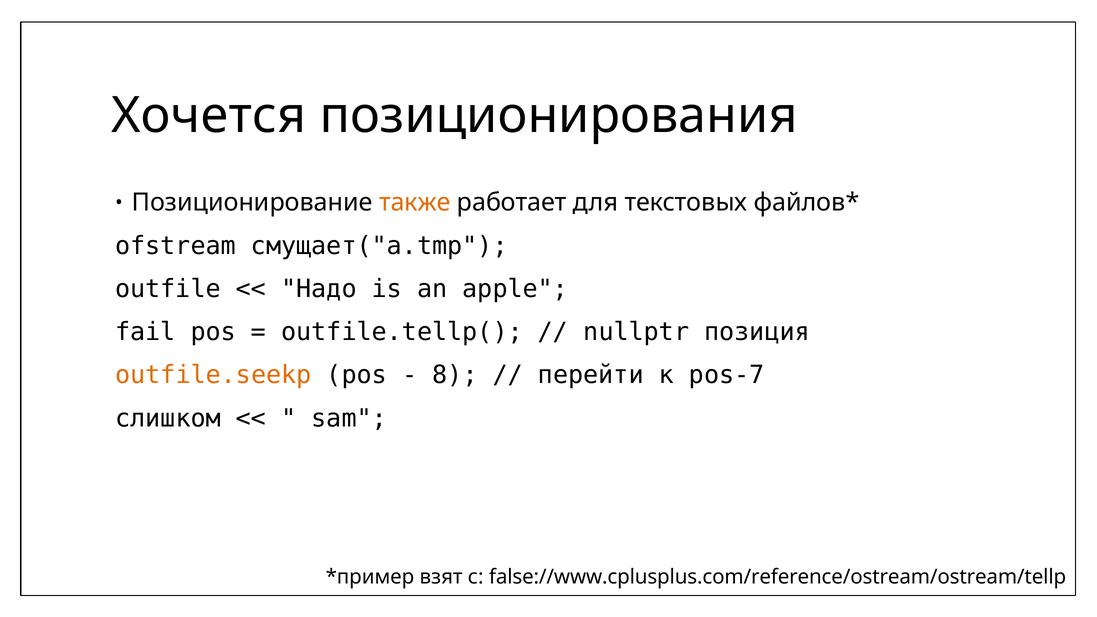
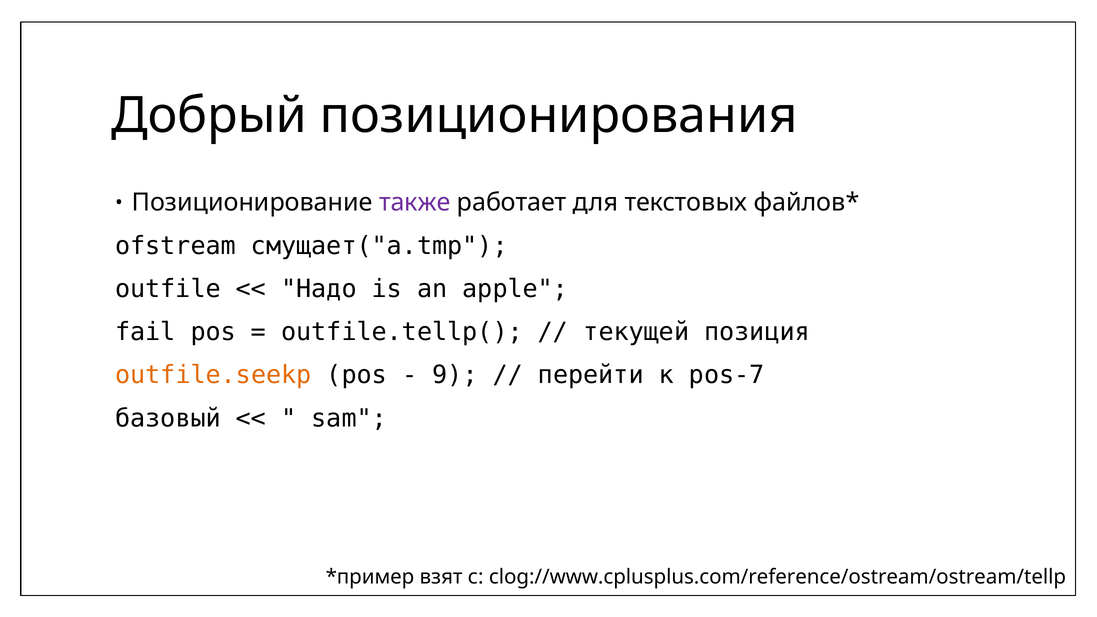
Хочется: Хочется -> Добрый (209, 116)
также colour: orange -> purple (415, 203)
nullptr: nullptr -> текущей (636, 332)
8: 8 -> 9 (455, 375)
слишком: слишком -> базовый (168, 418)
false://www.cplusplus.com/reference/ostream/ostream/tellp: false://www.cplusplus.com/reference/ostream/ostream/tellp -> clog://www.cplusplus.com/reference/ostream/ostream/tellp (778, 577)
